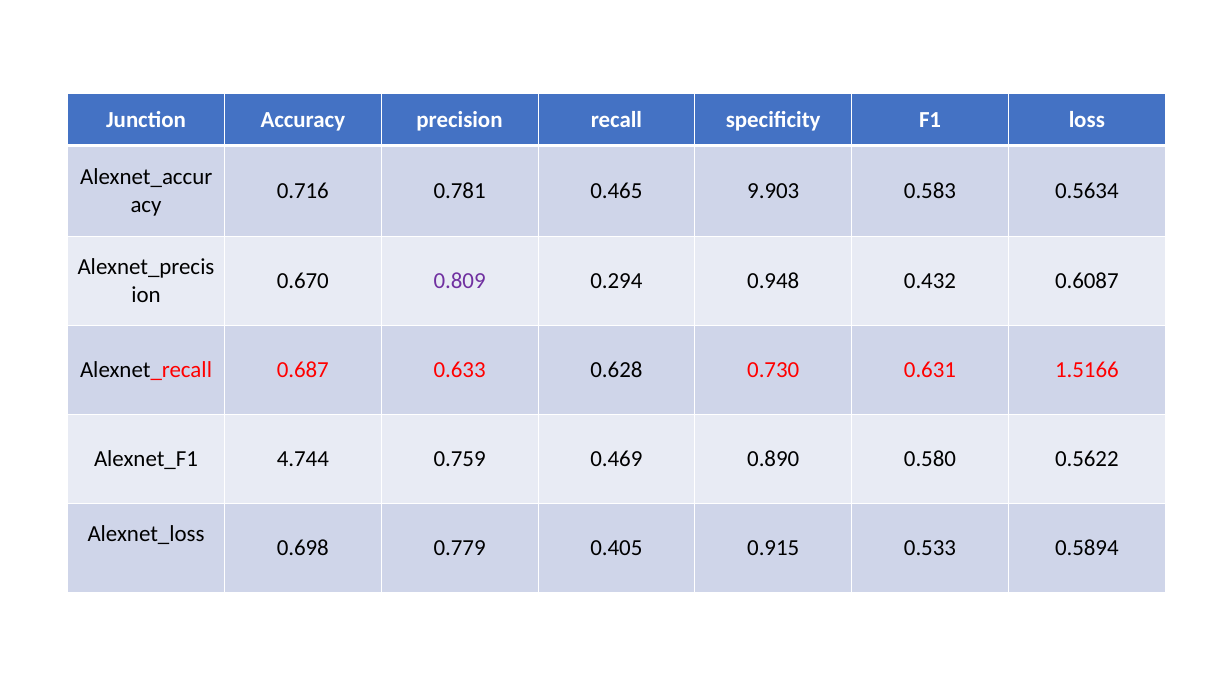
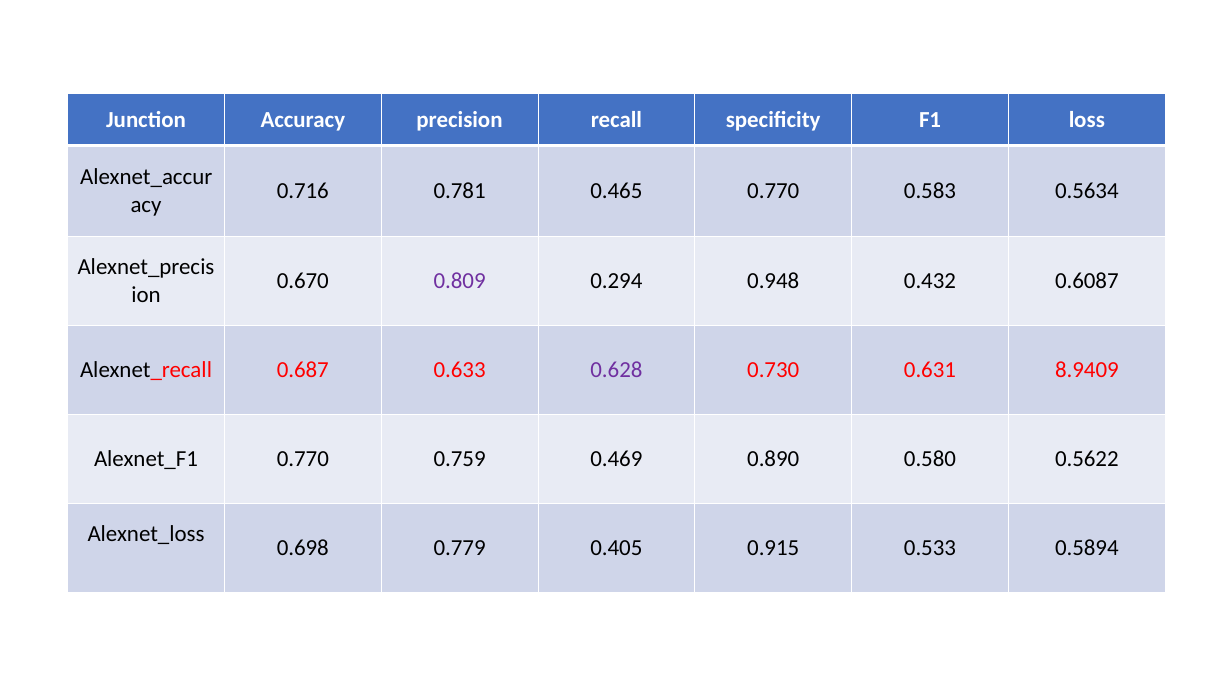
0.465 9.903: 9.903 -> 0.770 (773, 191)
0.628 colour: black -> purple (616, 370)
1.5166: 1.5166 -> 8.9409 (1087, 370)
4.744: 4.744 -> 0.770 (303, 459)
